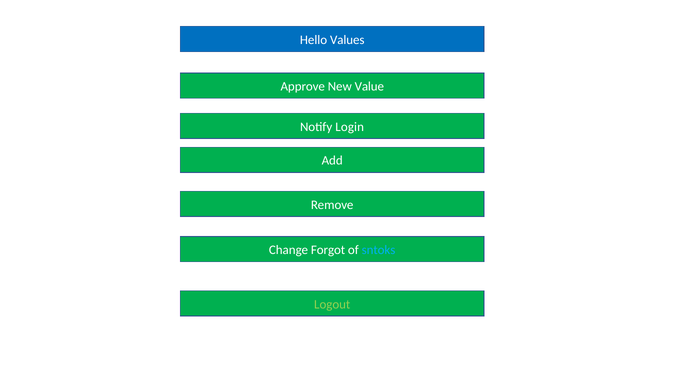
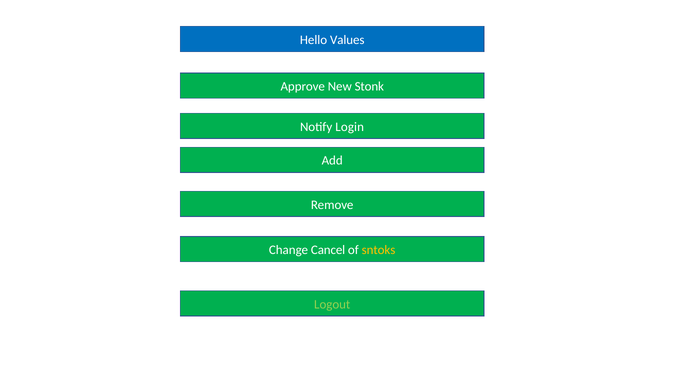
Value: Value -> Stonk (369, 86)
Forgot: Forgot -> Cancel (328, 250)
sntoks colour: light blue -> yellow (379, 250)
